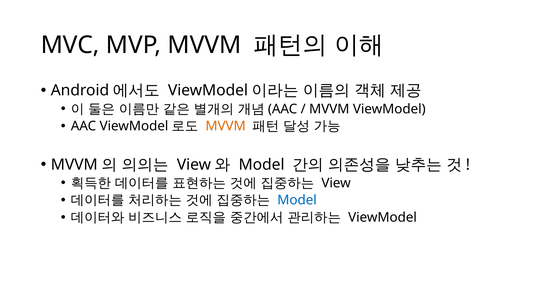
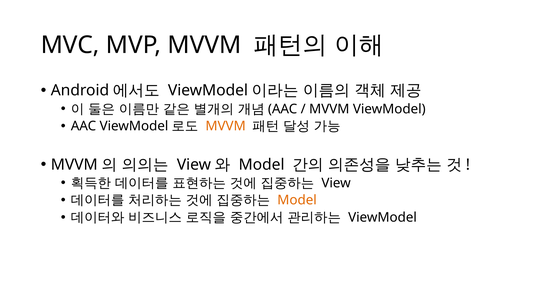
Model colour: blue -> orange (297, 200)
